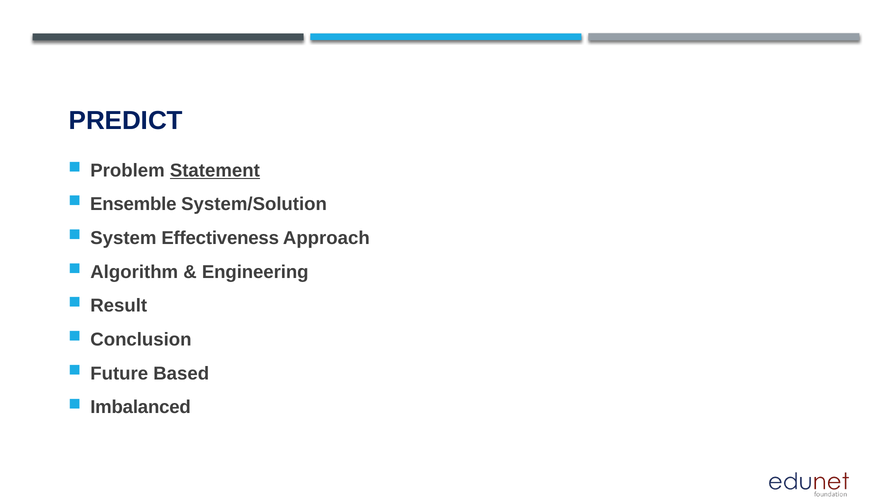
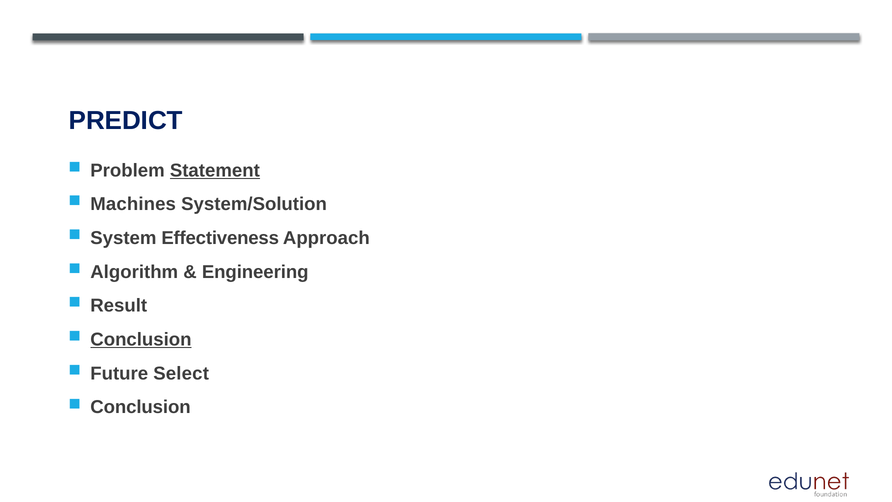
Ensemble: Ensemble -> Machines (133, 204)
Conclusion underline: none -> present (141, 339)
Based: Based -> Select (181, 373)
Imbalanced: Imbalanced -> Conclusion (140, 407)
